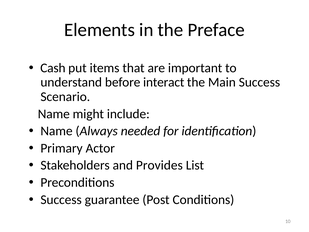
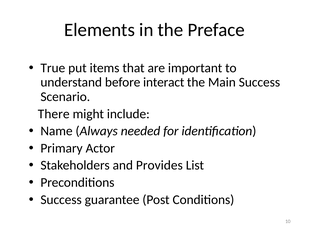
Cash: Cash -> True (53, 68)
Name: Name -> There (54, 114)
